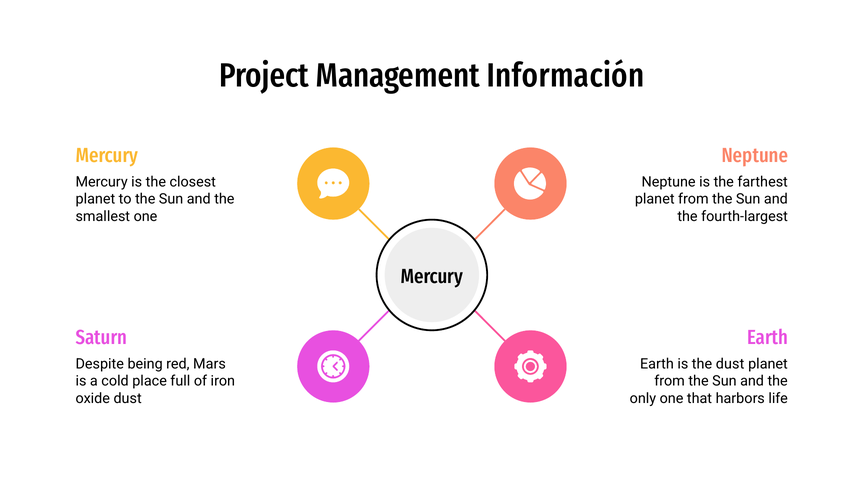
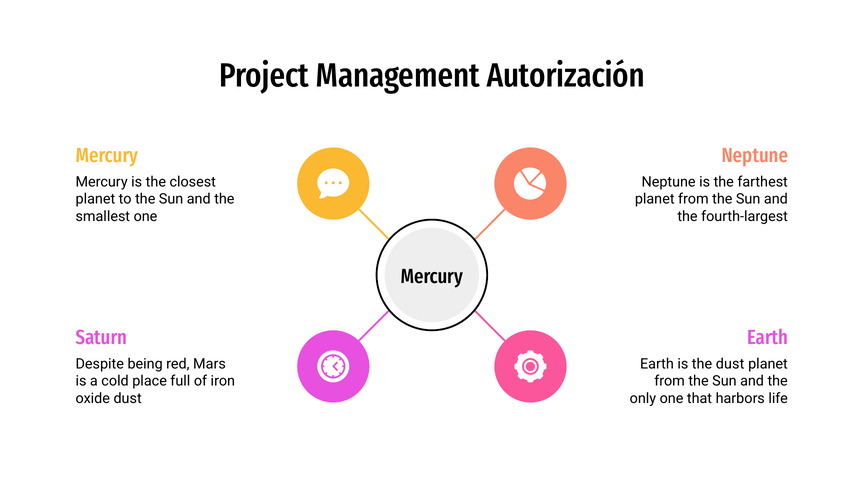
Información: Información -> Autorización (566, 76)
